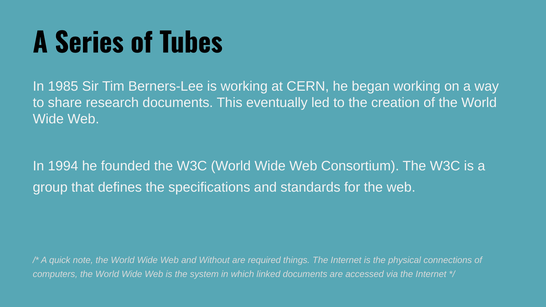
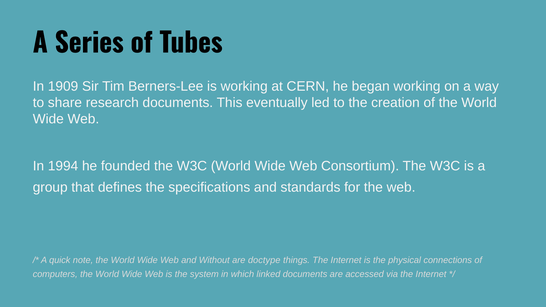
1985: 1985 -> 1909 (63, 86)
required: required -> doctype (264, 260)
